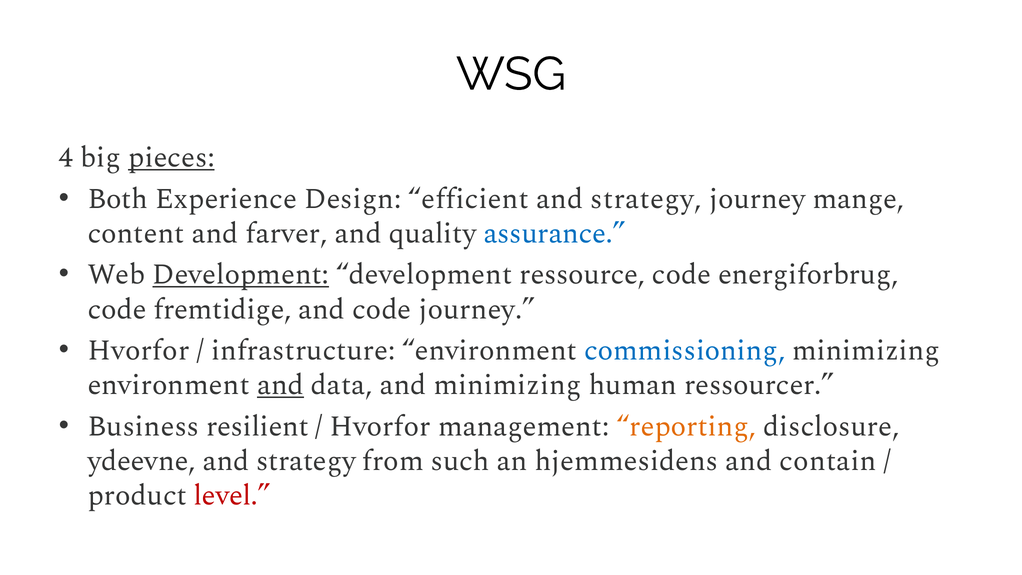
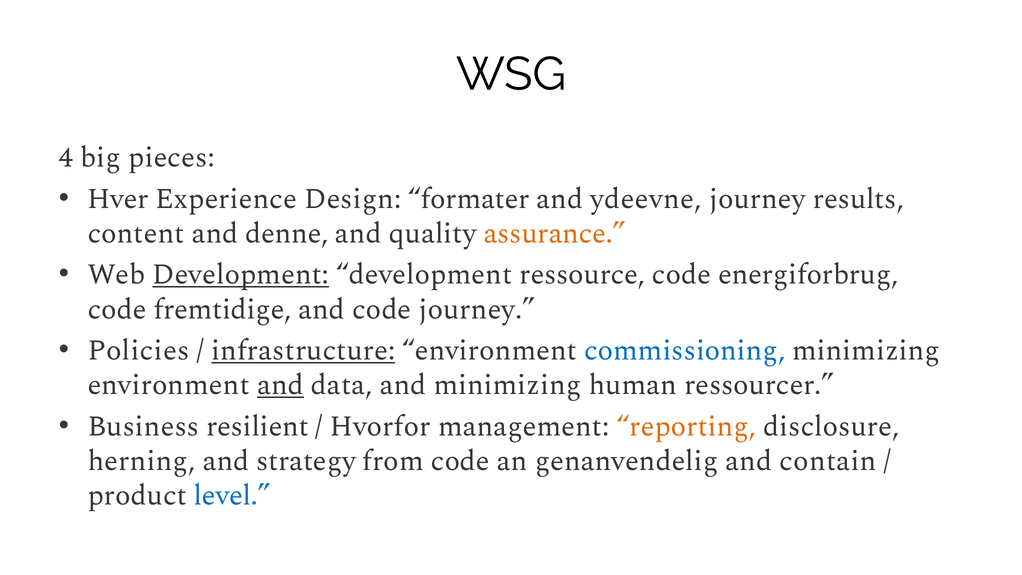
pieces underline: present -> none (171, 157)
Both: Both -> Hver (118, 199)
efficient: efficient -> formater (469, 199)
strategy: strategy -> ydeevne (646, 199)
mange: mange -> results (858, 199)
farver: farver -> denne (287, 233)
assurance colour: blue -> orange (555, 233)
Hvorfor: Hvorfor -> Policies (139, 350)
infrastructure underline: none -> present (303, 350)
ydeevne: ydeevne -> herning (141, 461)
from such: such -> code (460, 461)
hjemmesidens: hjemmesidens -> genanvendelig (627, 461)
level colour: red -> blue (232, 495)
